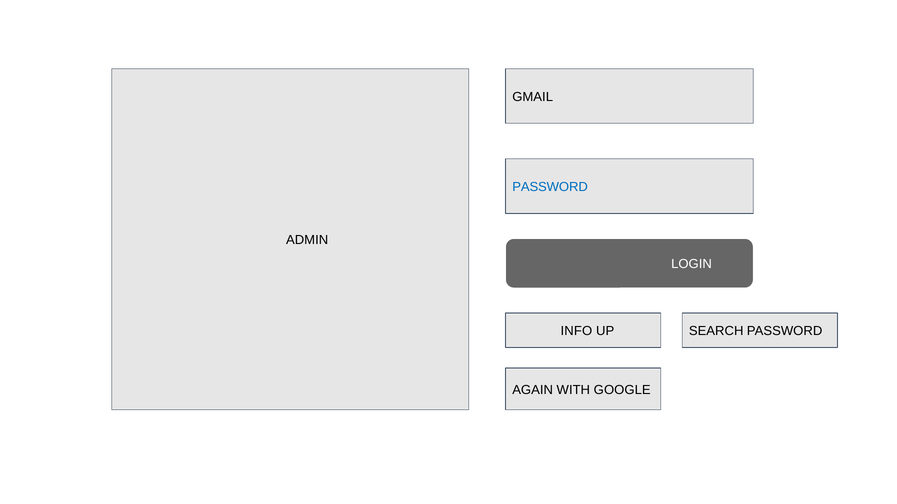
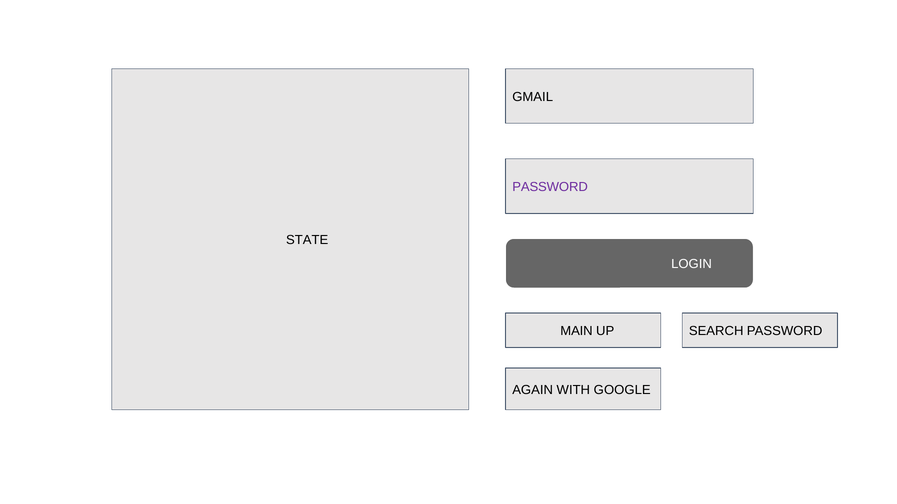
PASSWORD colour: blue -> purple (550, 187)
ADMIN: ADMIN -> STATE (307, 240)
INFO: INFO -> MAIN (577, 332)
